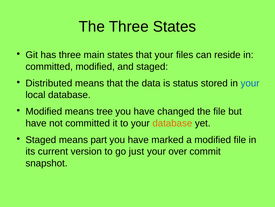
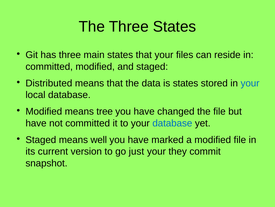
is status: status -> states (186, 83)
database colour: orange -> blue (172, 123)
part: part -> well (99, 139)
over: over -> they (178, 151)
